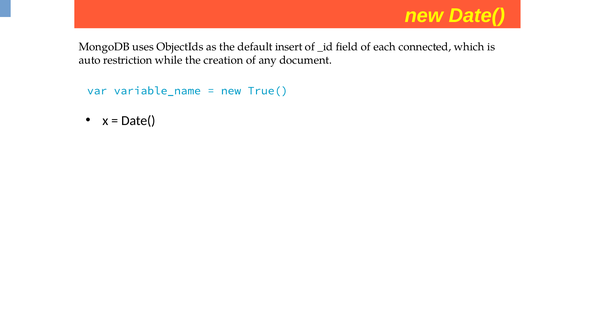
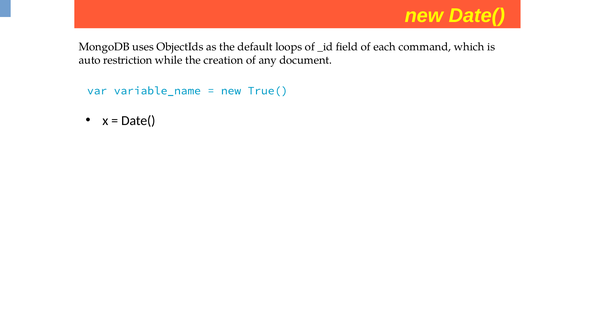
insert: insert -> loops (289, 47)
connected: connected -> command (425, 47)
